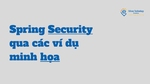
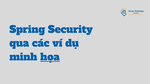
Security underline: present -> none (70, 30)
